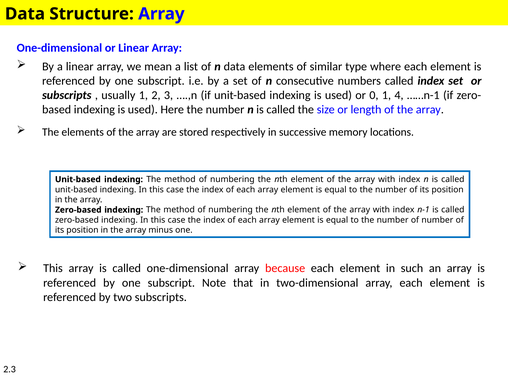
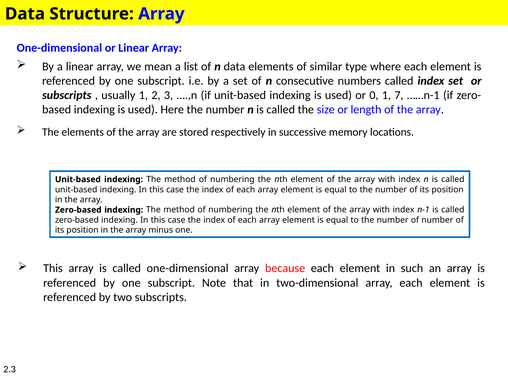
4: 4 -> 7 (399, 95)
